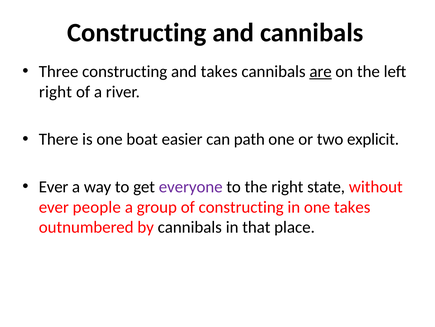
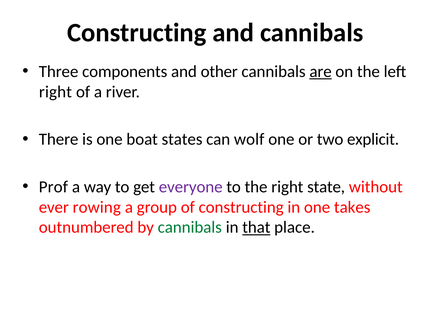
Three constructing: constructing -> components (125, 71)
and takes: takes -> other (219, 71)
easier: easier -> states (182, 139)
path: path -> wolf (249, 139)
Ever: Ever -> Prof (53, 186)
people: people -> rowing (97, 207)
cannibals colour: black -> green (190, 227)
that underline: none -> present (256, 227)
